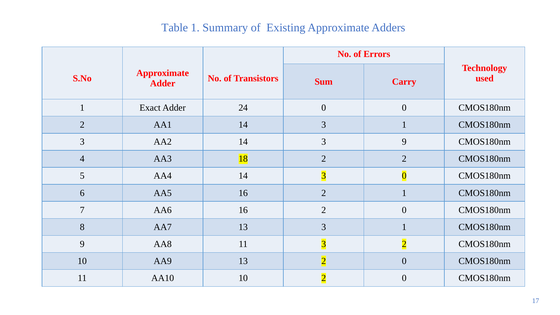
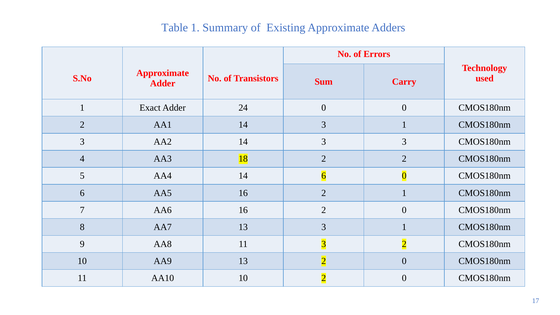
3 9: 9 -> 3 (404, 142)
AA4 14 3: 3 -> 6 (324, 176)
